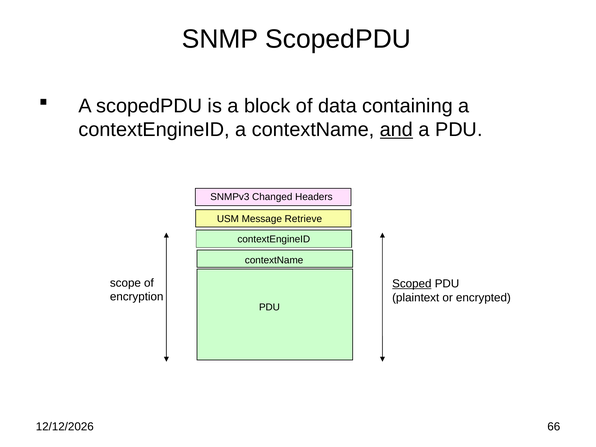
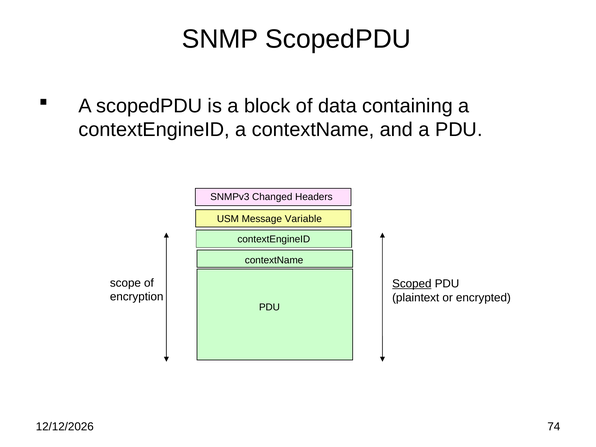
and underline: present -> none (396, 130)
Retrieve: Retrieve -> Variable (303, 219)
66: 66 -> 74 (554, 427)
